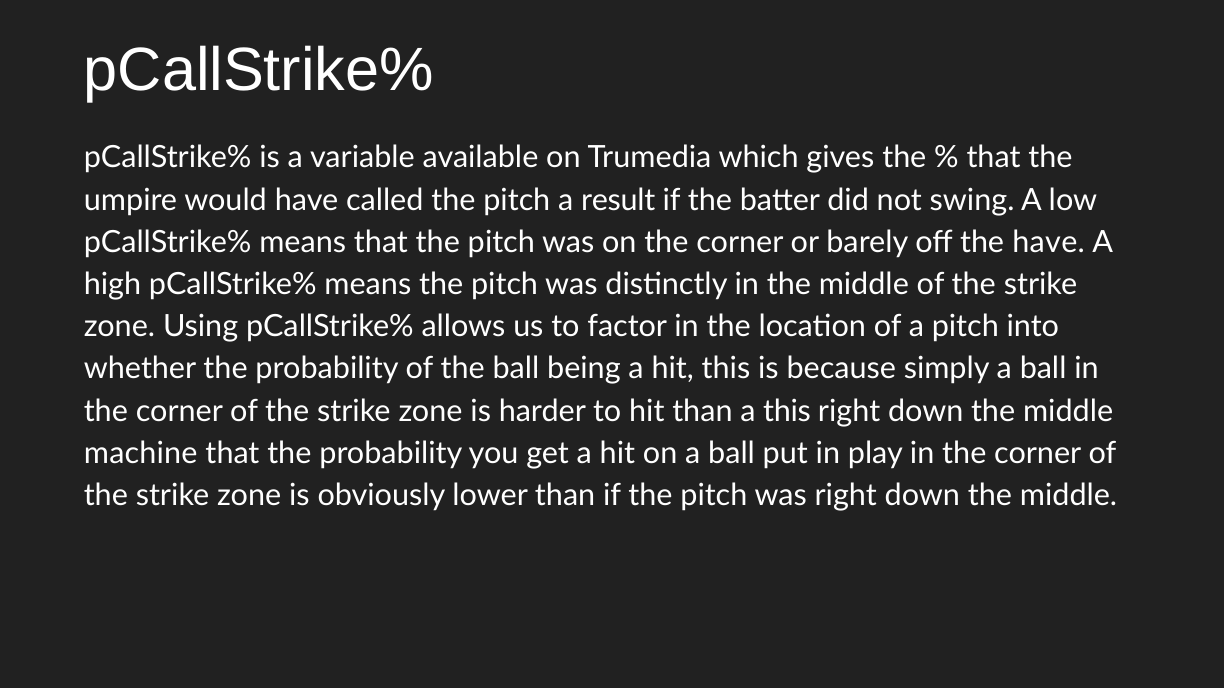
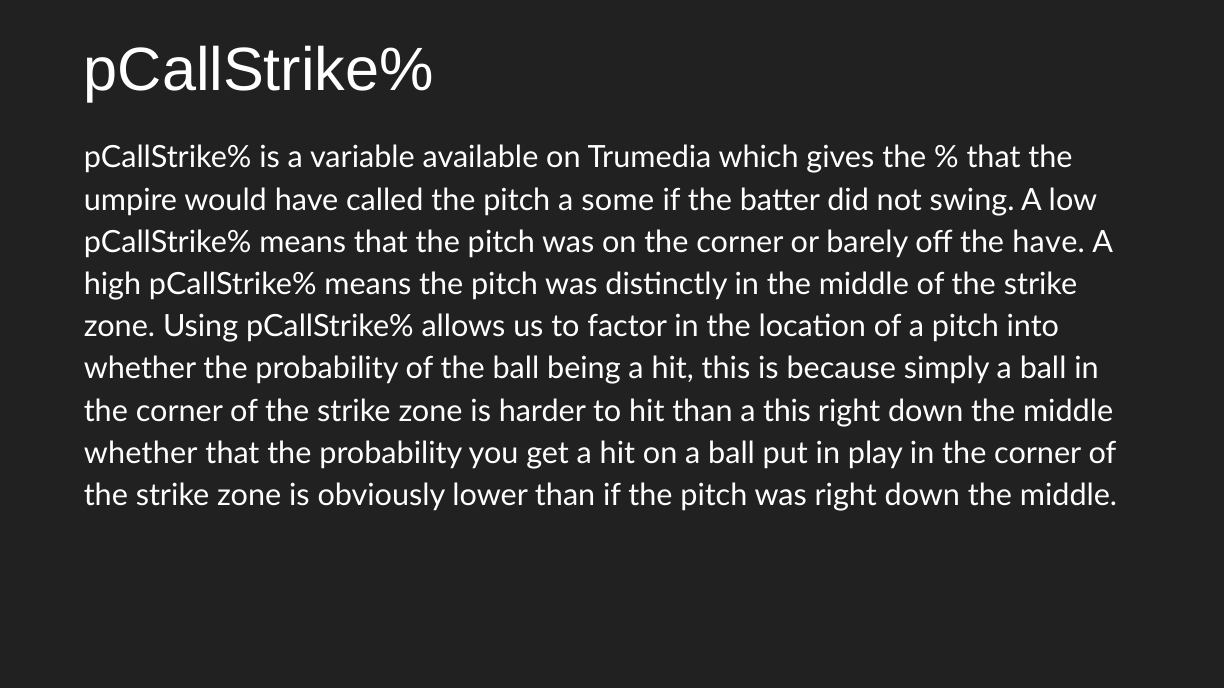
result: result -> some (618, 200)
machine: machine -> whether (141, 453)
